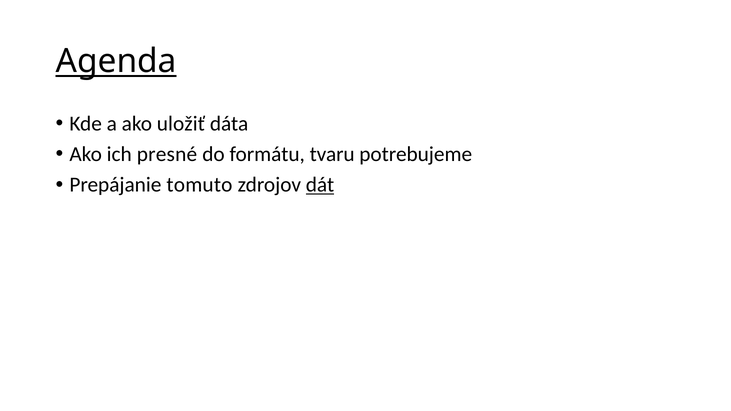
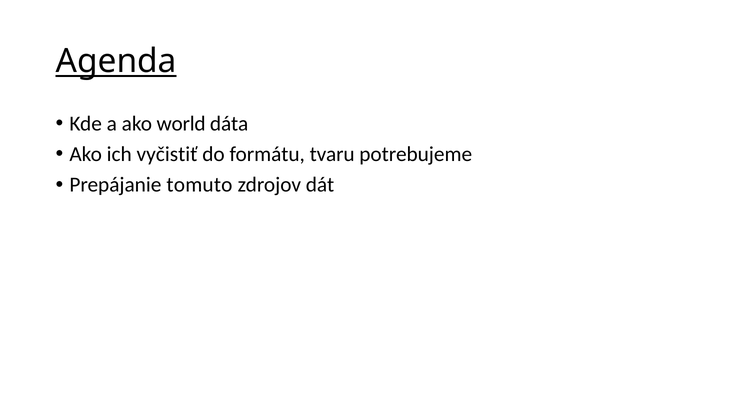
uložiť: uložiť -> world (181, 124)
presné: presné -> vyčistiť (167, 154)
dát underline: present -> none (320, 185)
